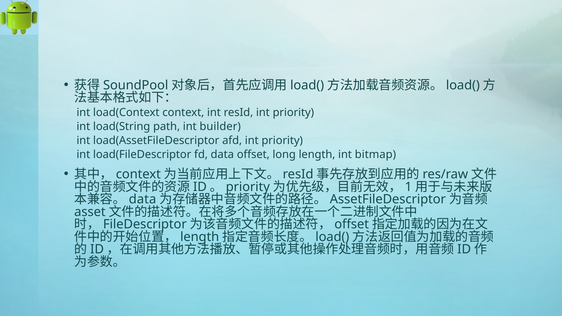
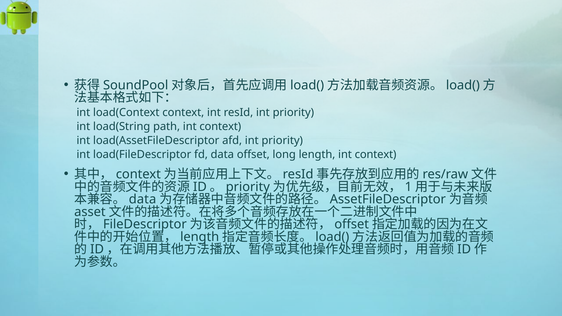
path int builder: builder -> context (220, 127)
length int bitmap: bitmap -> context (376, 154)
